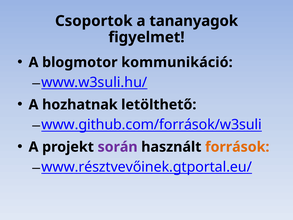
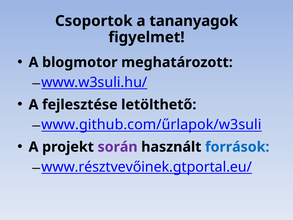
kommunikáció: kommunikáció -> meghatározott (177, 62)
hozhatnak: hozhatnak -> fejlesztése (80, 105)
www.github.com/források/w3suli: www.github.com/források/w3suli -> www.github.com/űrlapok/w3suli (151, 124)
források colour: orange -> blue (237, 147)
